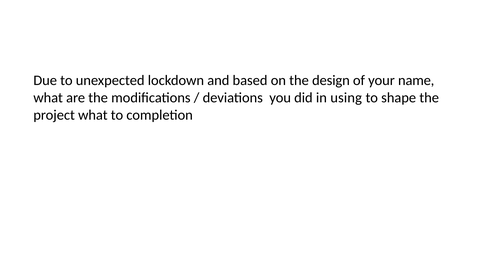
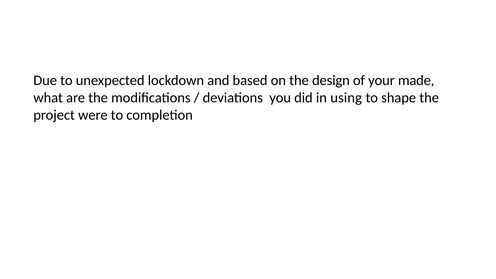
name: name -> made (416, 80)
project what: what -> were (93, 115)
